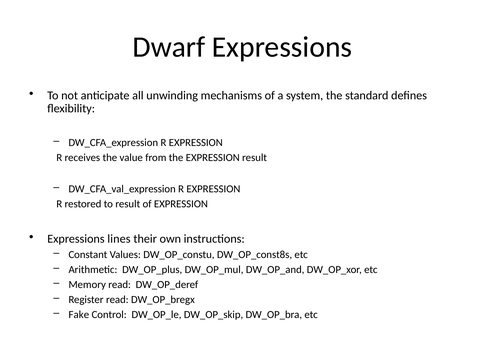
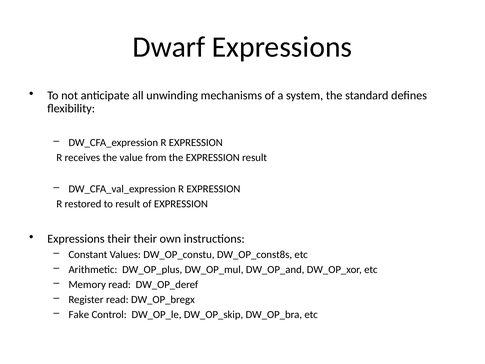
Expressions lines: lines -> their (119, 239)
